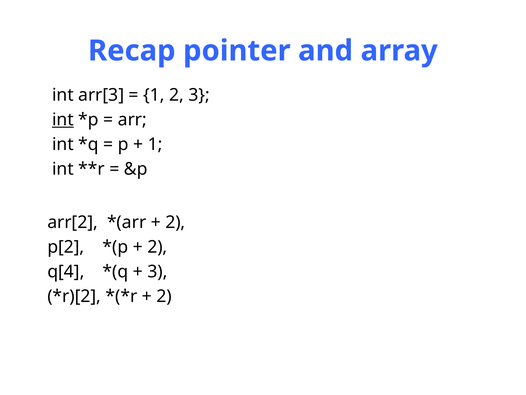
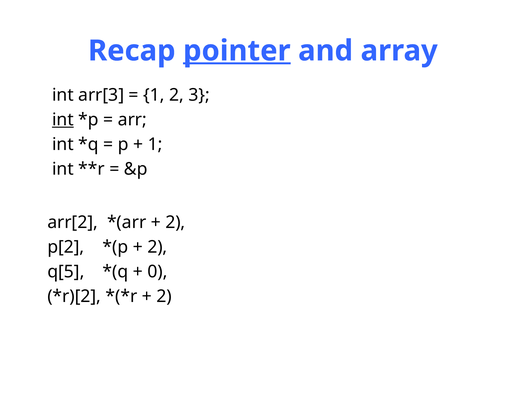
pointer underline: none -> present (237, 51)
q[4: q[4 -> q[5 (66, 271)
3: 3 -> 0 (157, 271)
